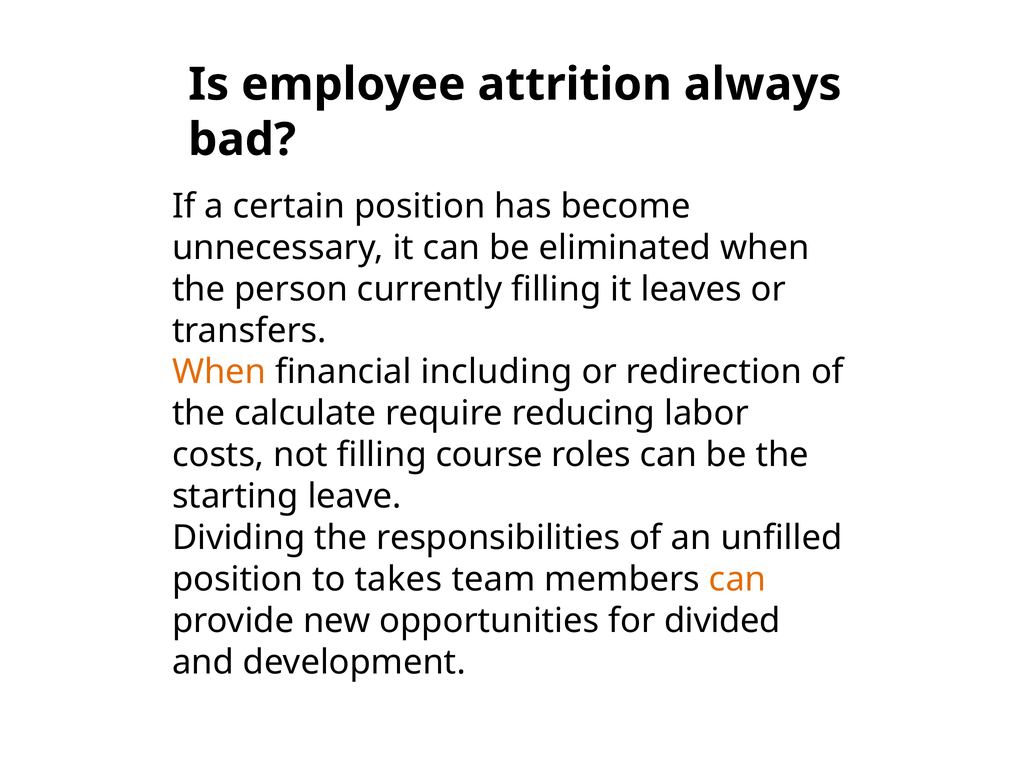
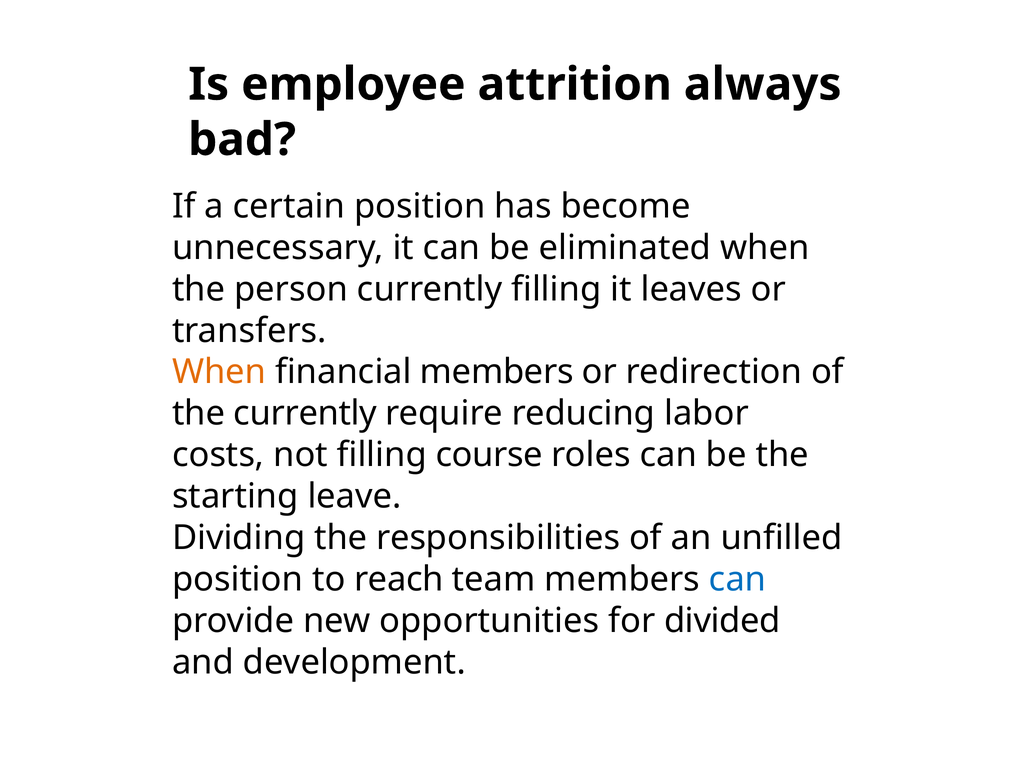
financial including: including -> members (497, 372)
the calculate: calculate -> currently (305, 413)
takes: takes -> reach (399, 579)
can colour: orange -> blue (738, 579)
